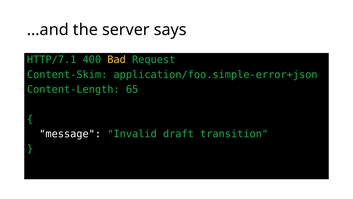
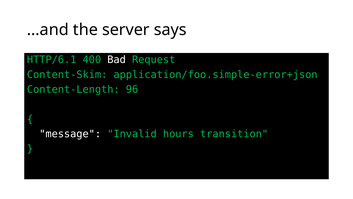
HTTP/7.1: HTTP/7.1 -> HTTP/6.1 (52, 60)
Bad colour: yellow -> white (117, 60)
65: 65 -> 96 (132, 89)
draft: draft -> hours (178, 134)
